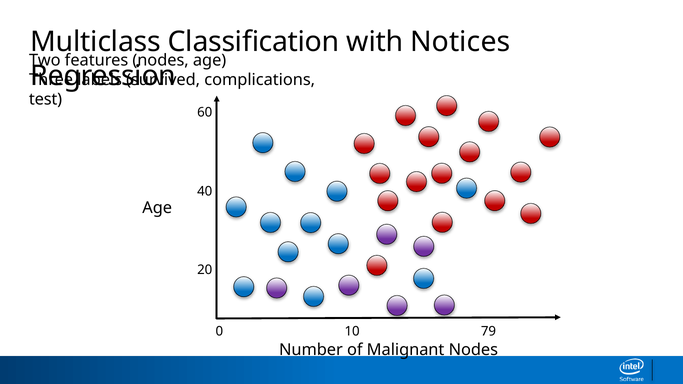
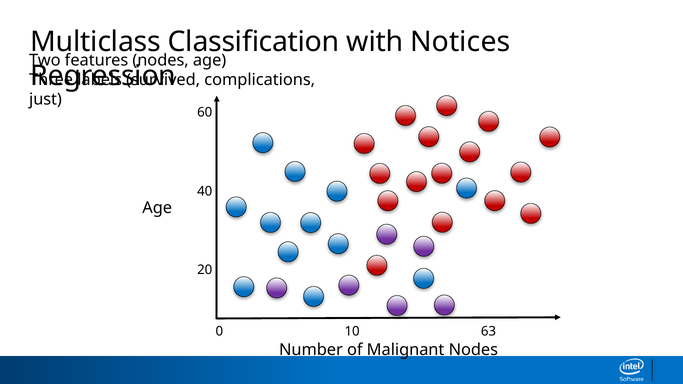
test: test -> just (46, 100)
79: 79 -> 63 (488, 332)
